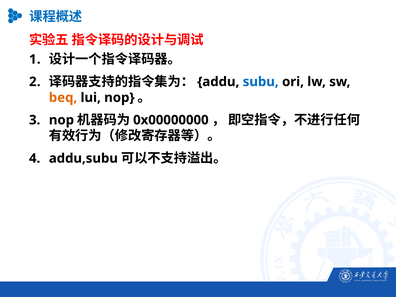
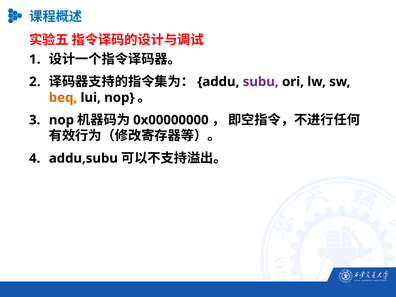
subu colour: blue -> purple (261, 82)
